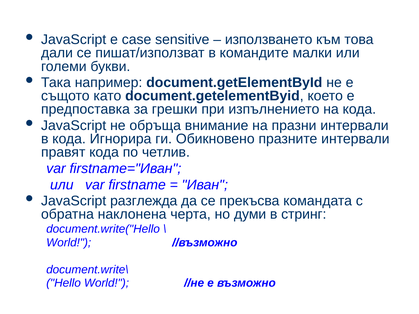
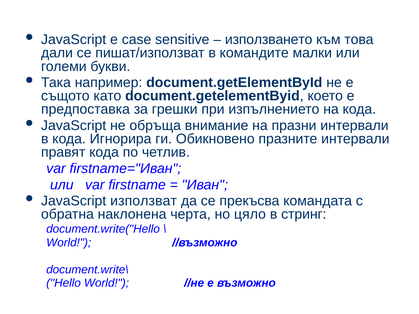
разглежда: разглежда -> използват (144, 201)
думи: думи -> цяло (250, 215)
